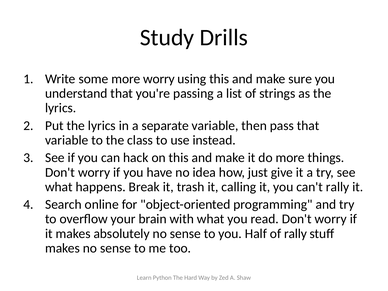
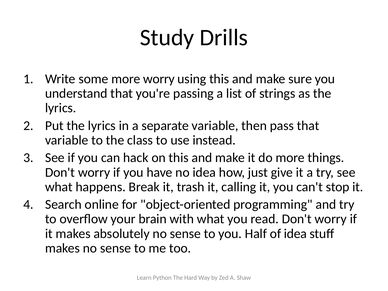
can't rally: rally -> stop (338, 187)
of rally: rally -> idea (295, 234)
